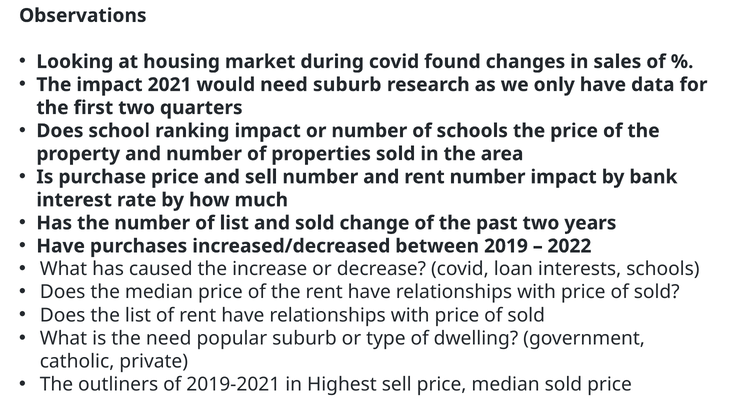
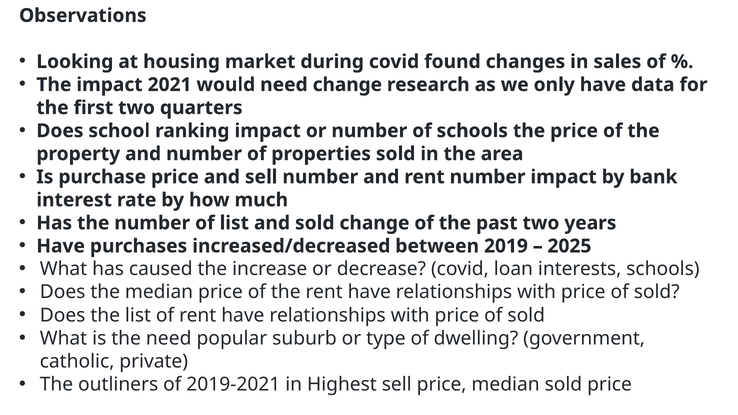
need suburb: suburb -> change (347, 85)
2022: 2022 -> 2025 (569, 246)
